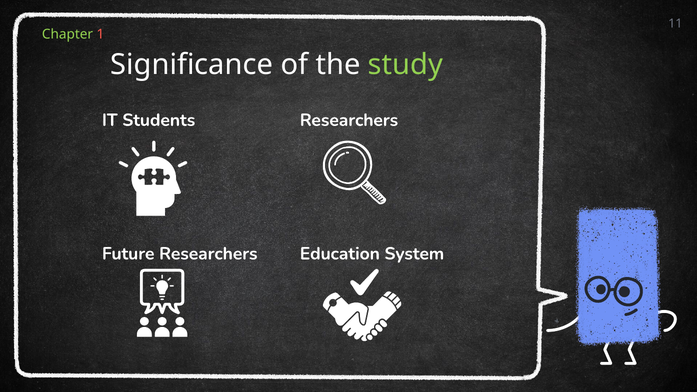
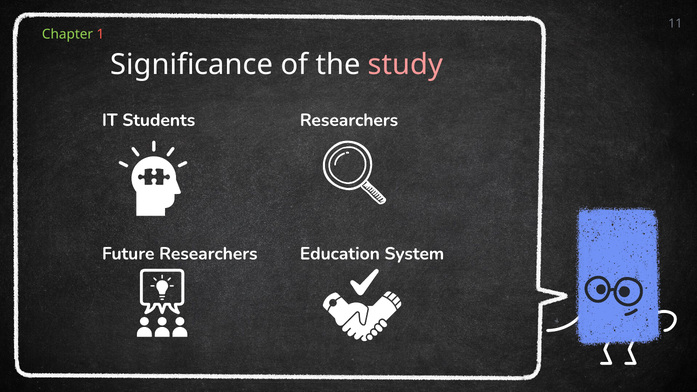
study colour: light green -> pink (405, 65)
